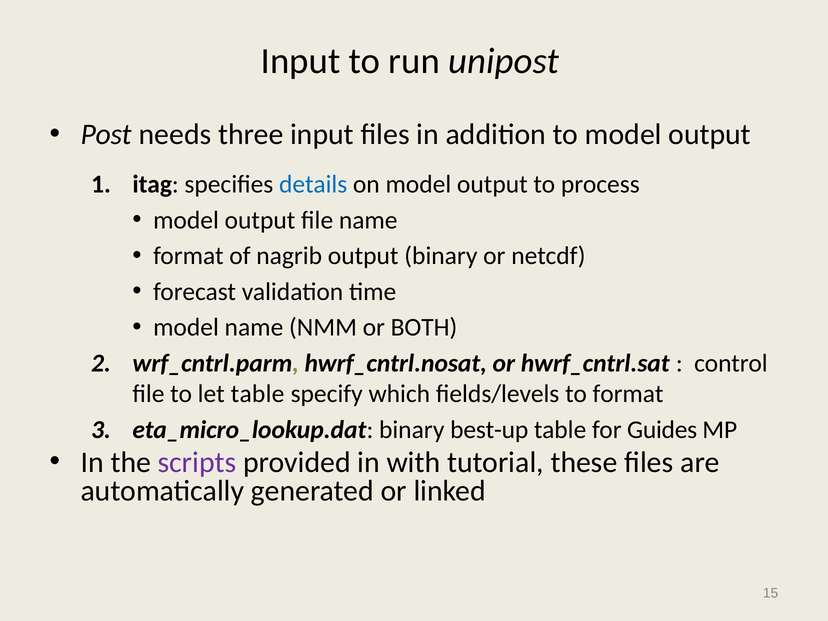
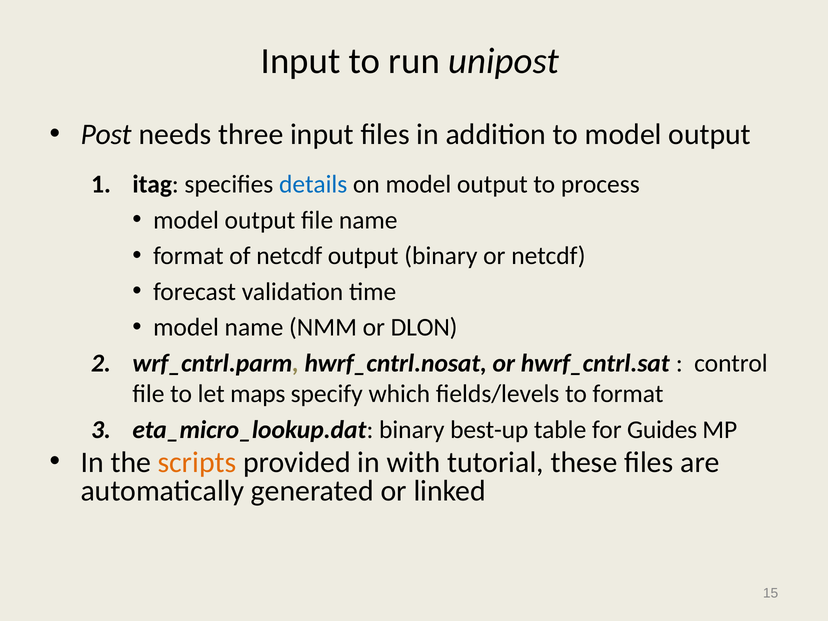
of nagrib: nagrib -> netcdf (289, 256)
BOTH: BOTH -> DLON (424, 327)
let table: table -> maps (258, 394)
scripts colour: purple -> orange (197, 462)
